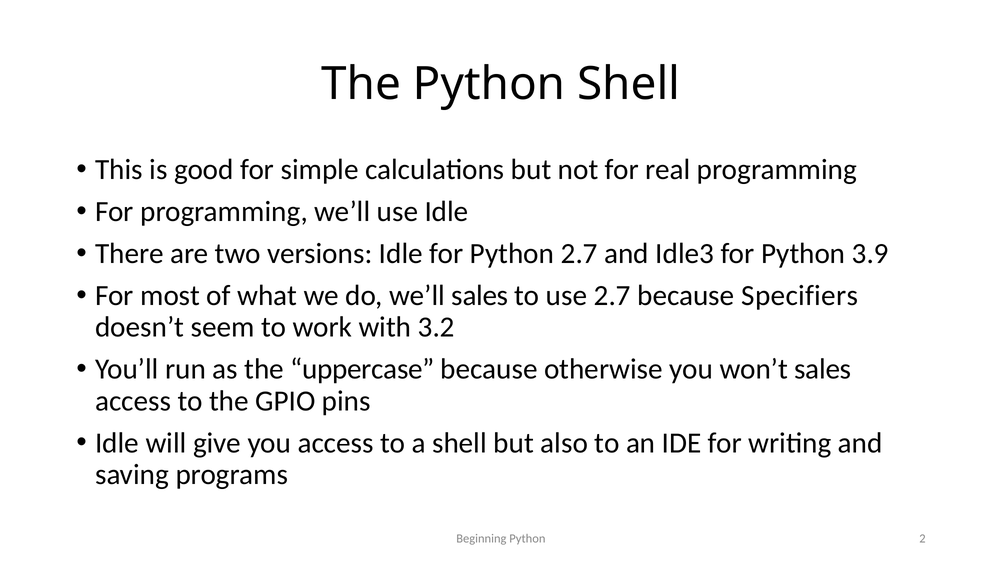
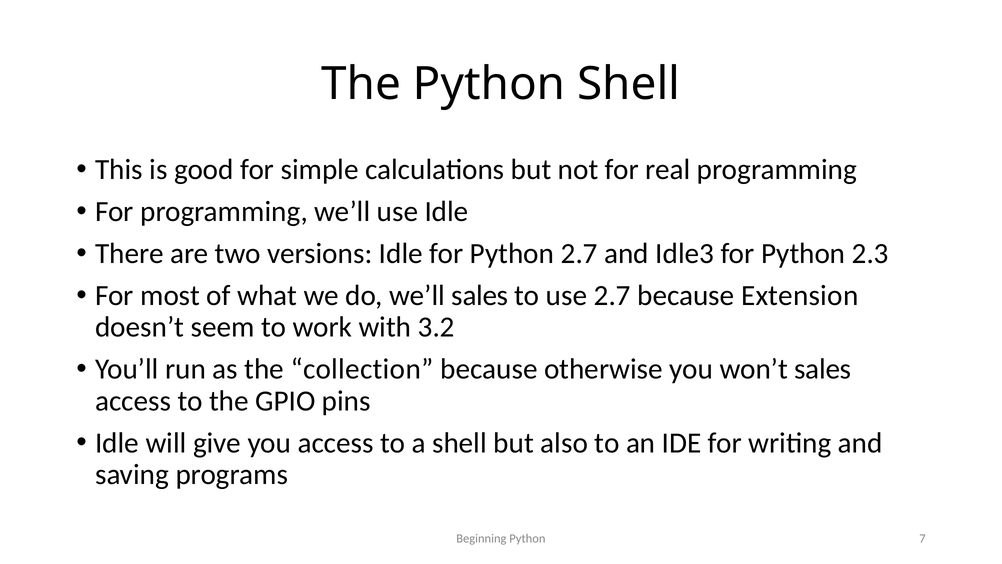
3.9: 3.9 -> 2.3 (870, 253)
Specifiers: Specifiers -> Extension (800, 295)
uppercase: uppercase -> collection (362, 369)
2: 2 -> 7 (922, 538)
